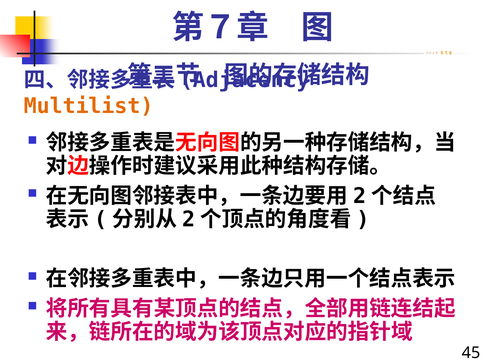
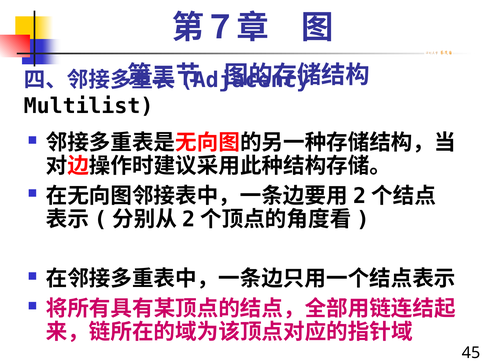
Multilist colour: orange -> black (89, 106)
